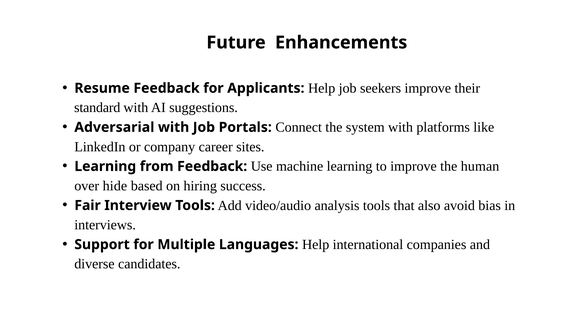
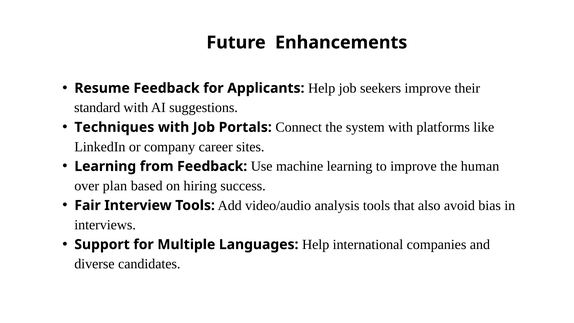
Adversarial: Adversarial -> Techniques (114, 127)
hide: hide -> plan (115, 186)
